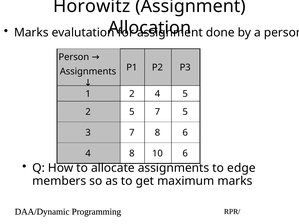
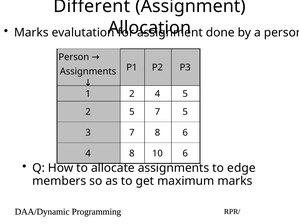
Horowitz: Horowitz -> Different (92, 6)
